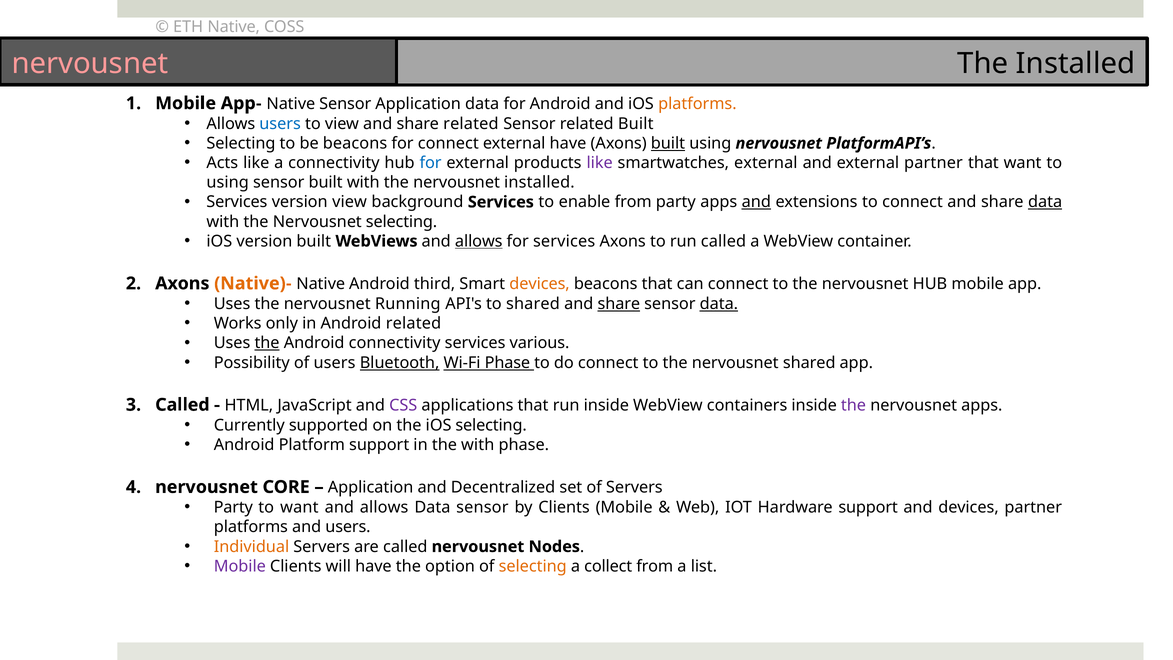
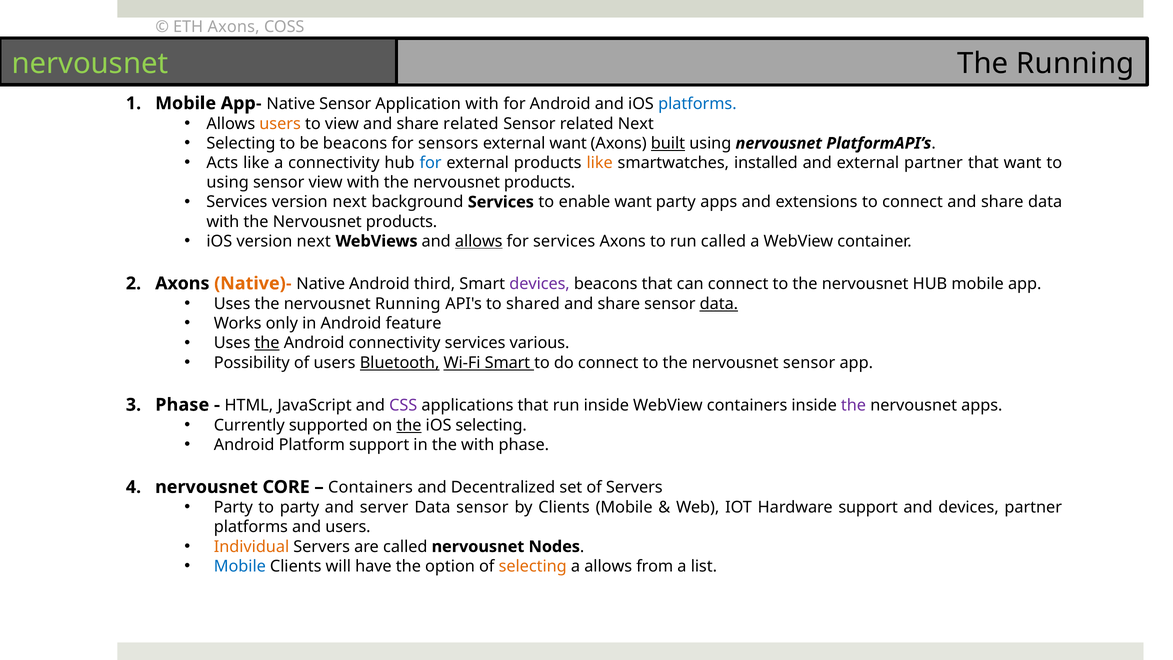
ETH Native: Native -> Axons (234, 27)
nervousnet colour: pink -> light green (90, 64)
The Installed: Installed -> Running (1075, 64)
Application data: data -> with (482, 104)
platforms colour: orange -> blue (697, 104)
users colour: blue -> orange (280, 124)
related Built: Built -> Next (636, 124)
for connect: connect -> sensors (448, 143)
external have: have -> want (568, 143)
like colour: purple -> orange (600, 163)
smartwatches external: external -> installed (766, 163)
sensor built: built -> view (326, 182)
installed: installed -> products (540, 182)
view: view -> next (350, 202)
enable from: from -> want (633, 202)
and underline: present -> none (756, 202)
data underline: present -> none (1045, 202)
selecting: selecting -> products (402, 222)
iOS version built: built -> next (314, 241)
devices colour: orange -> purple (540, 284)
share underline: present -> none (619, 304)
Android related: related -> feature (414, 323)
Wi-Fi Phase: Phase -> Smart (507, 363)
nervousnet shared: shared -> sensor (809, 363)
Called: Called -> Phase (182, 405)
the underline: none -> present (409, 425)
Application: Application -> Containers (370, 487)
to want: want -> party (300, 507)
allows: allows -> server (384, 507)
Mobile colour: purple -> blue (240, 566)
a collect: collect -> allows (608, 566)
